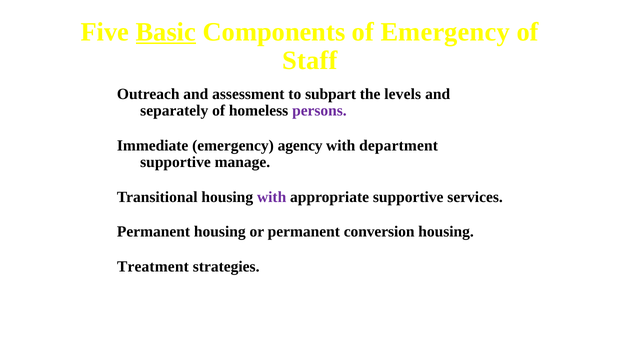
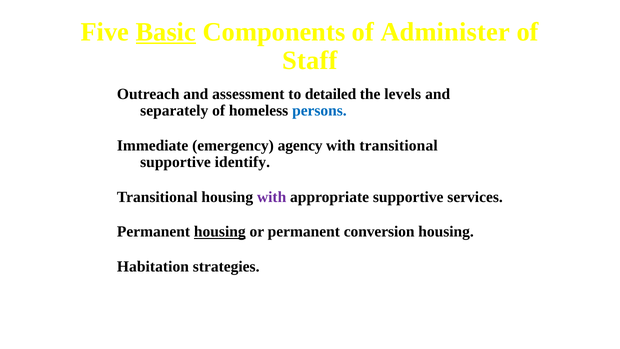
of Emergency: Emergency -> Administer (445, 32)
subpart: subpart -> detailed (331, 94)
persons colour: purple -> blue (319, 111)
with department: department -> transitional (399, 145)
manage: manage -> identify (242, 162)
housing underline: none -> present (220, 232)
Treatment: Treatment -> Habitation (153, 266)
